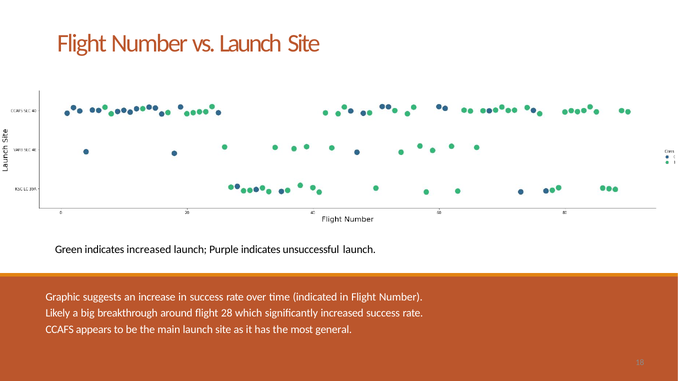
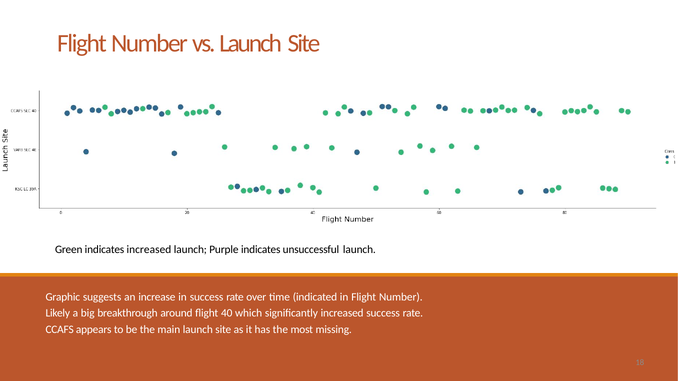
28: 28 -> 40 (227, 313)
general: general -> missing (334, 330)
